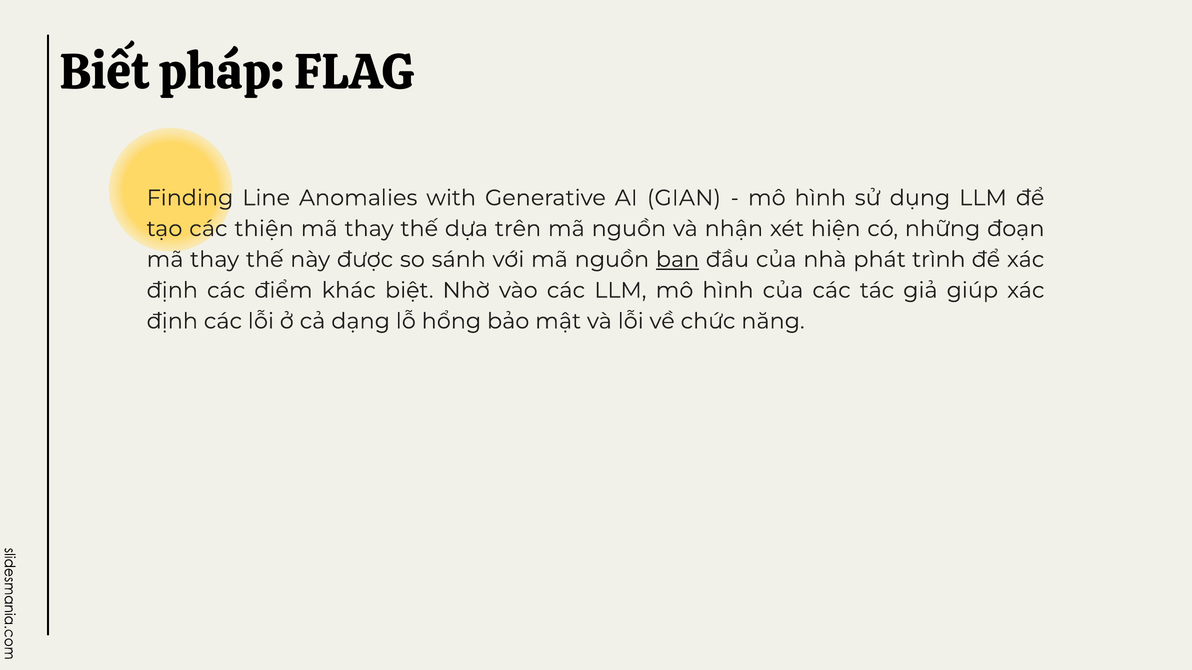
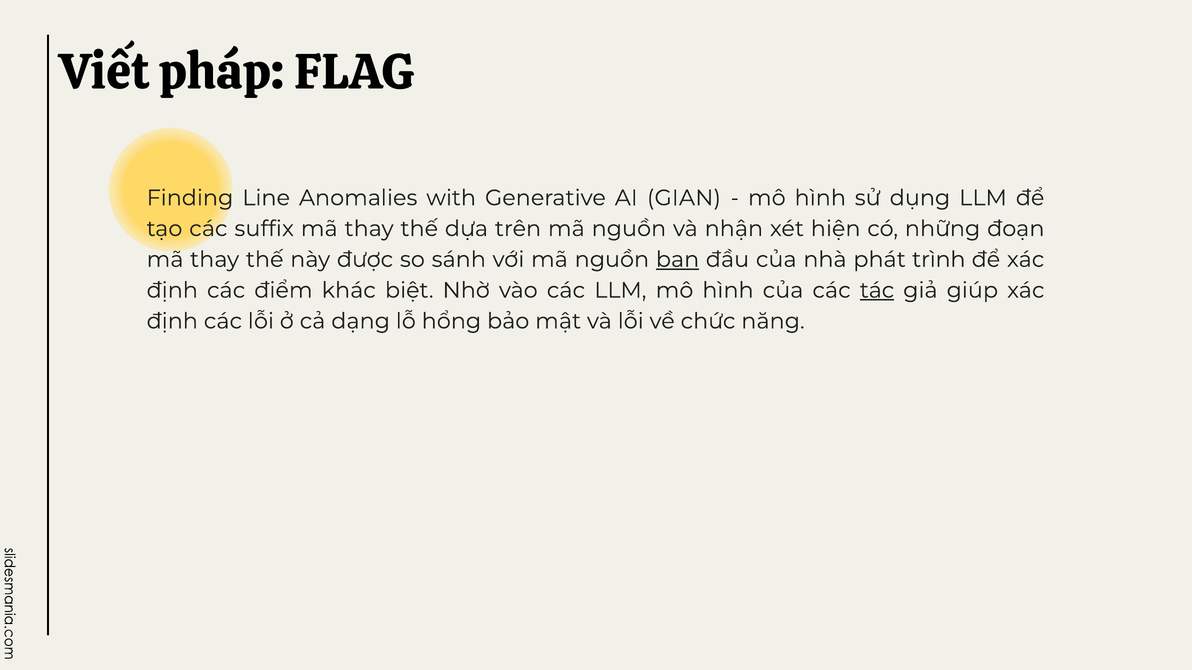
Biết: Biết -> Viết (105, 73)
thiện: thiện -> suffix (264, 229)
tác underline: none -> present (877, 291)
